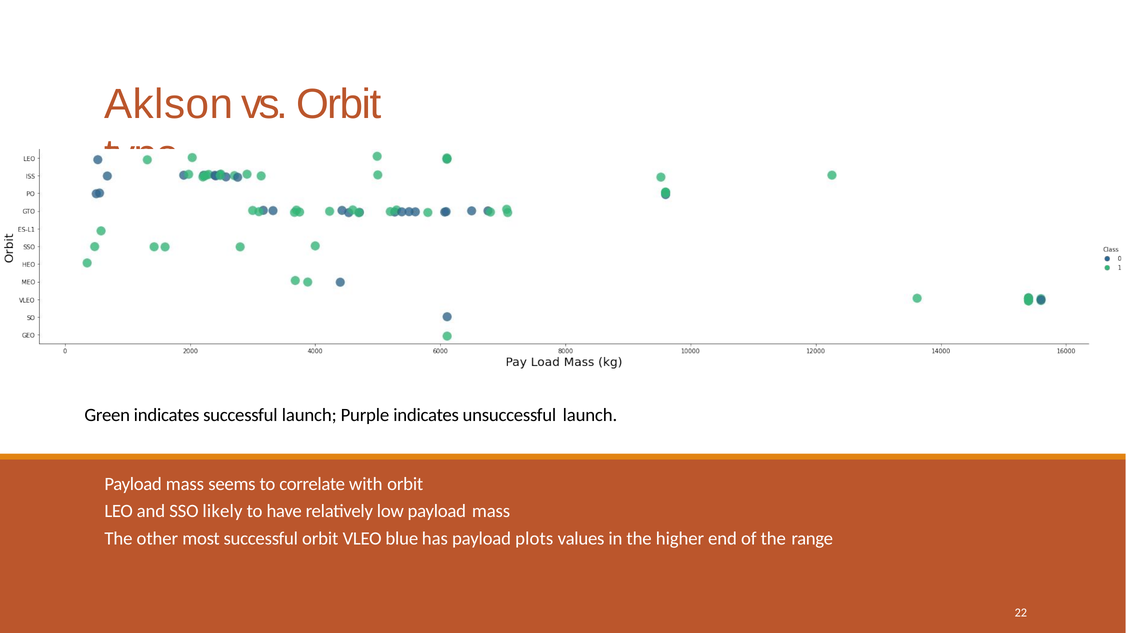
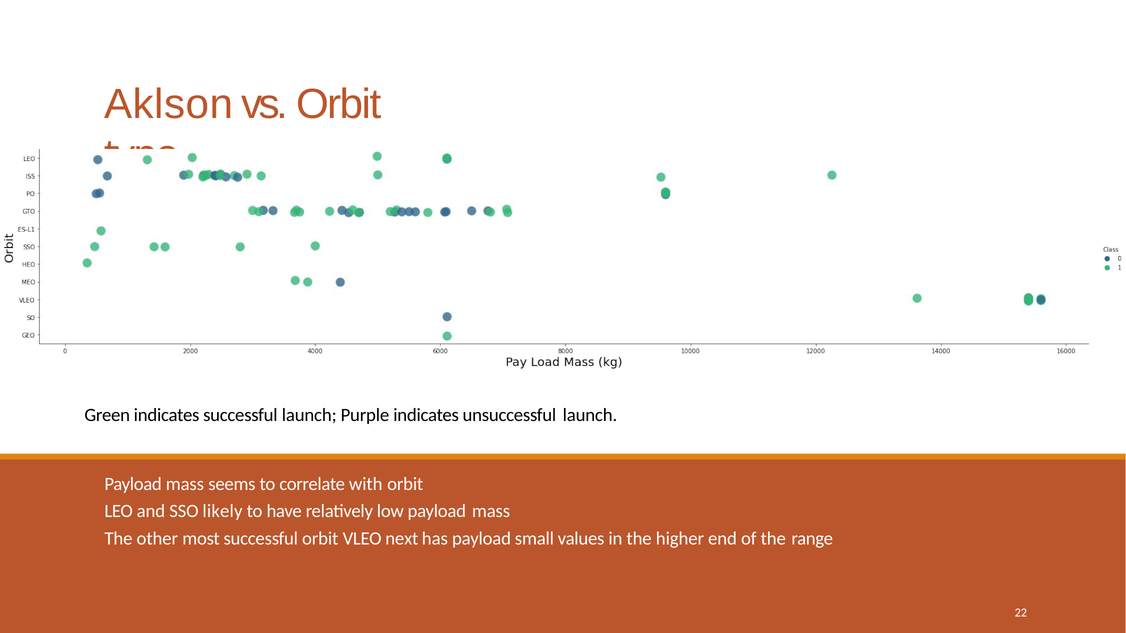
blue: blue -> next (402, 539)
plots: plots -> small (534, 539)
